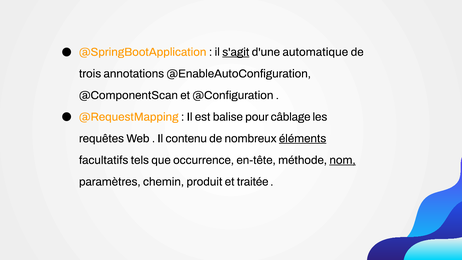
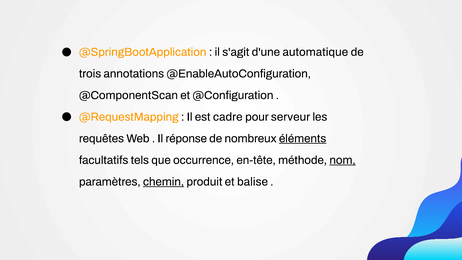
s'agit underline: present -> none (236, 52)
balise: balise -> cadre (228, 117)
câblage: câblage -> serveur (290, 117)
contenu: contenu -> réponse (186, 138)
chemin underline: none -> present (164, 182)
traitée: traitée -> balise (252, 182)
